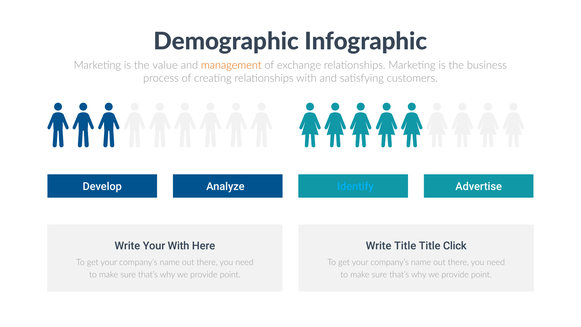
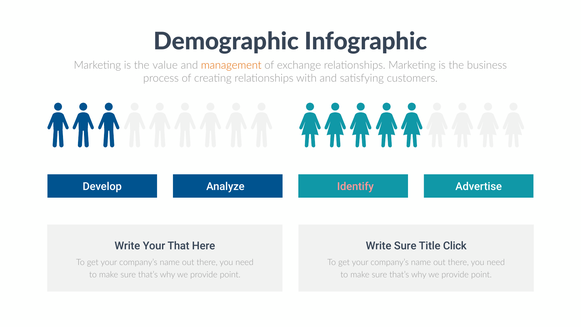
Identify colour: light blue -> pink (355, 187)
Your With: With -> That (178, 246)
Write Title: Title -> Sure (405, 246)
